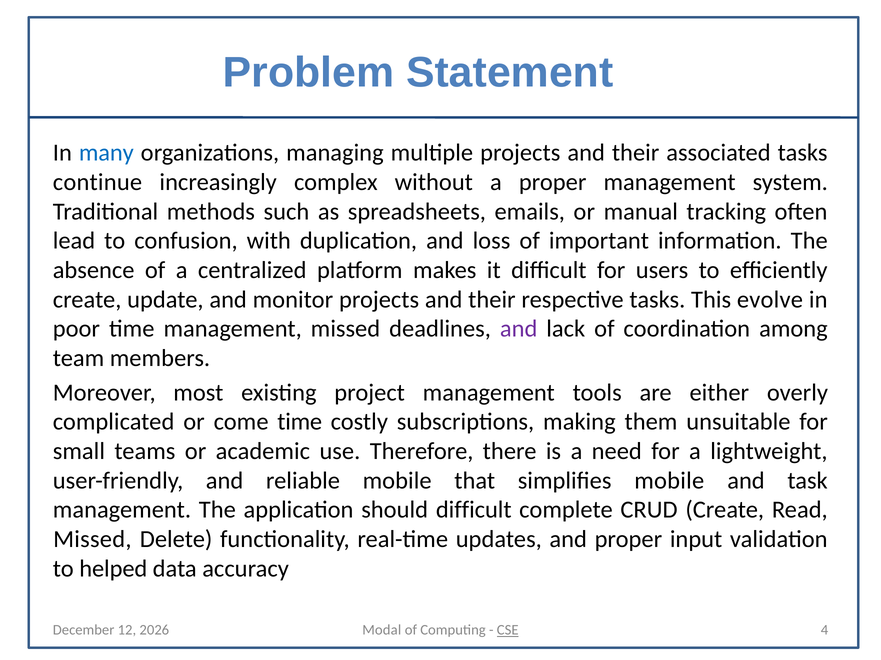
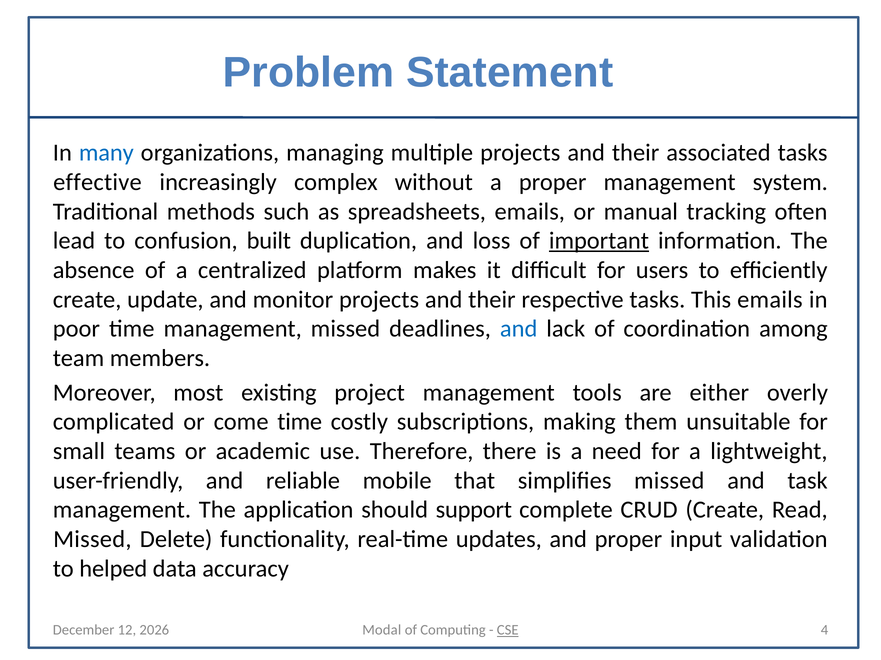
continue: continue -> effective (97, 182)
with: with -> built (269, 241)
important underline: none -> present (599, 241)
This evolve: evolve -> emails (770, 300)
and colour: purple -> blue (519, 329)
simplifies mobile: mobile -> missed (669, 481)
should difficult: difficult -> support (474, 510)
